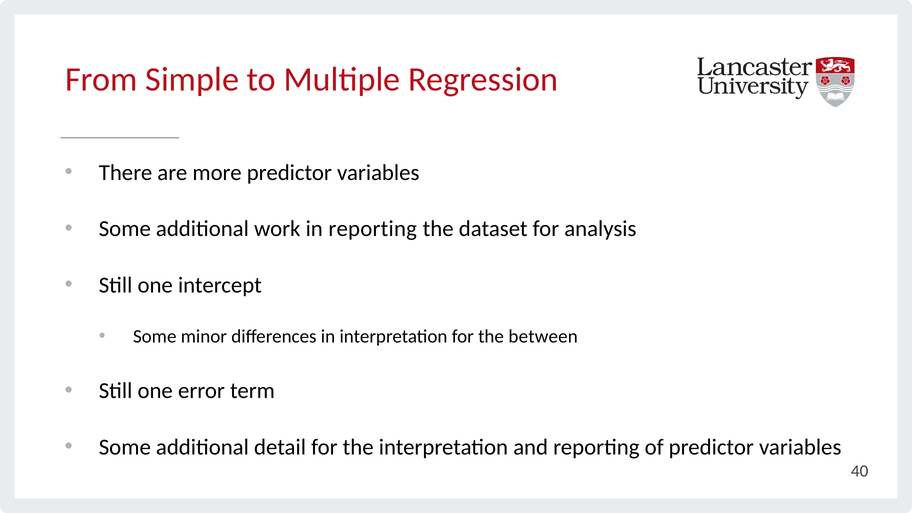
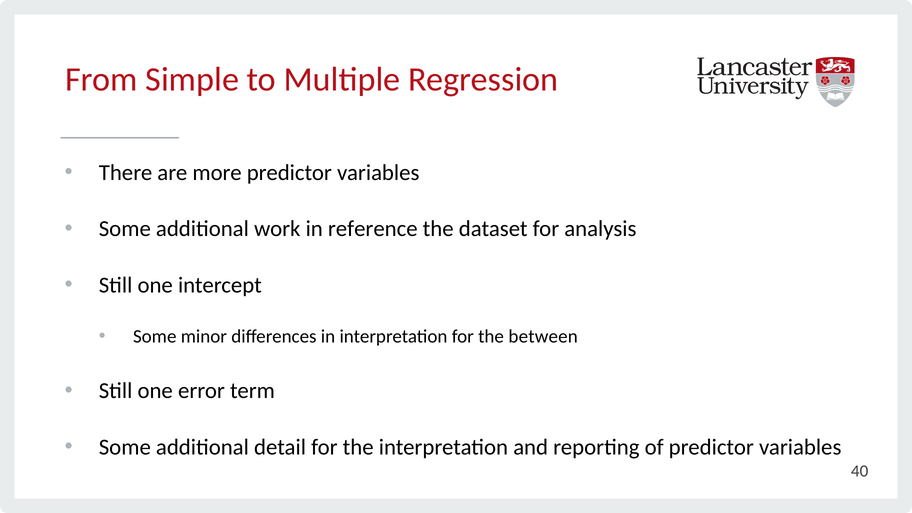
in reporting: reporting -> reference (373, 229)
